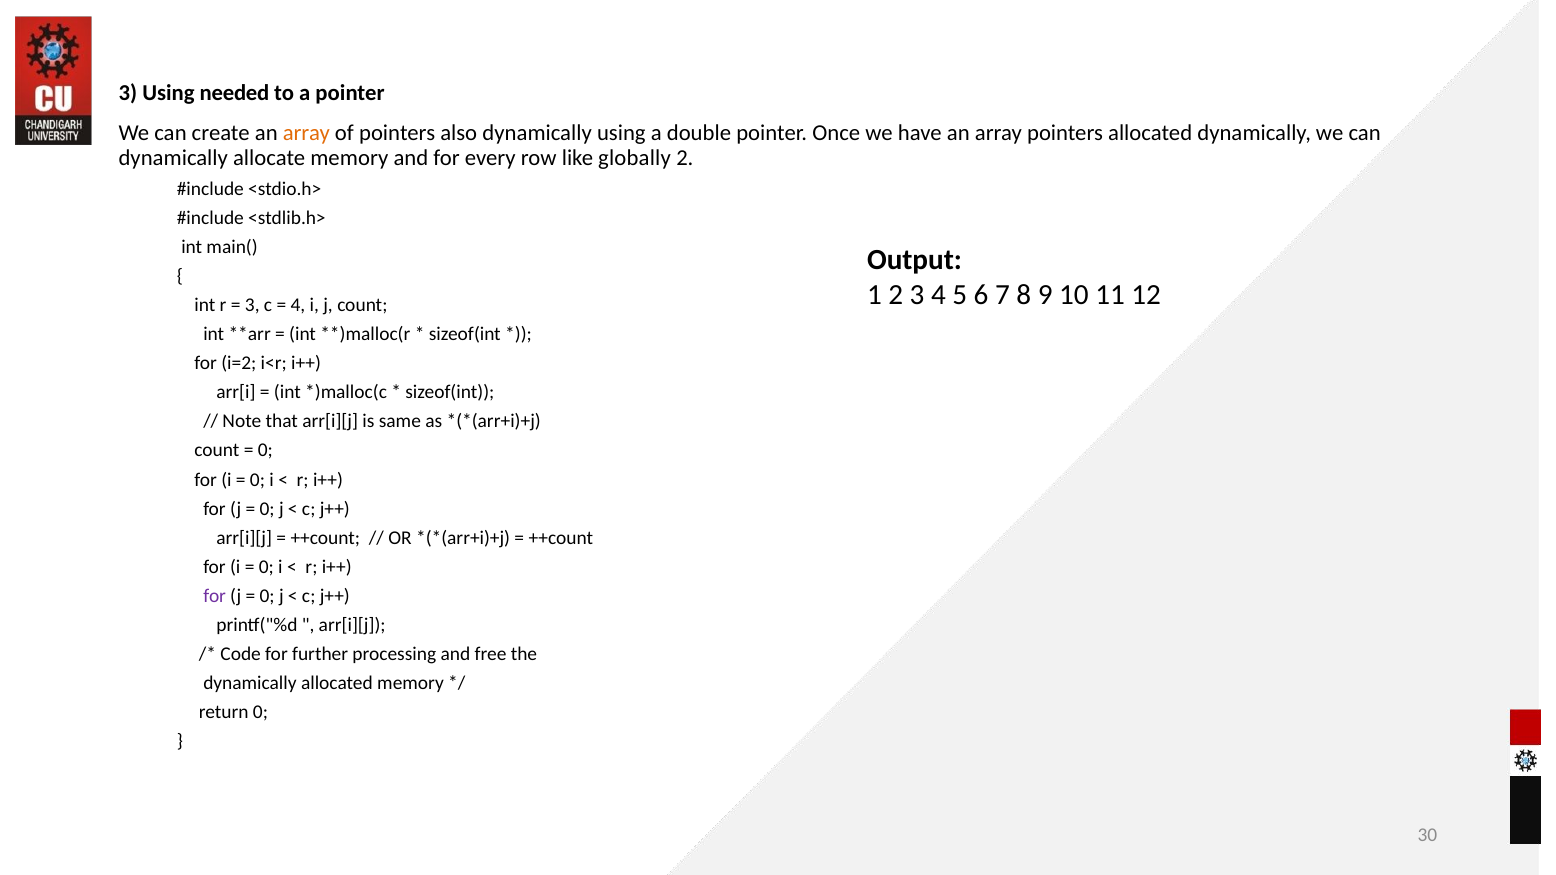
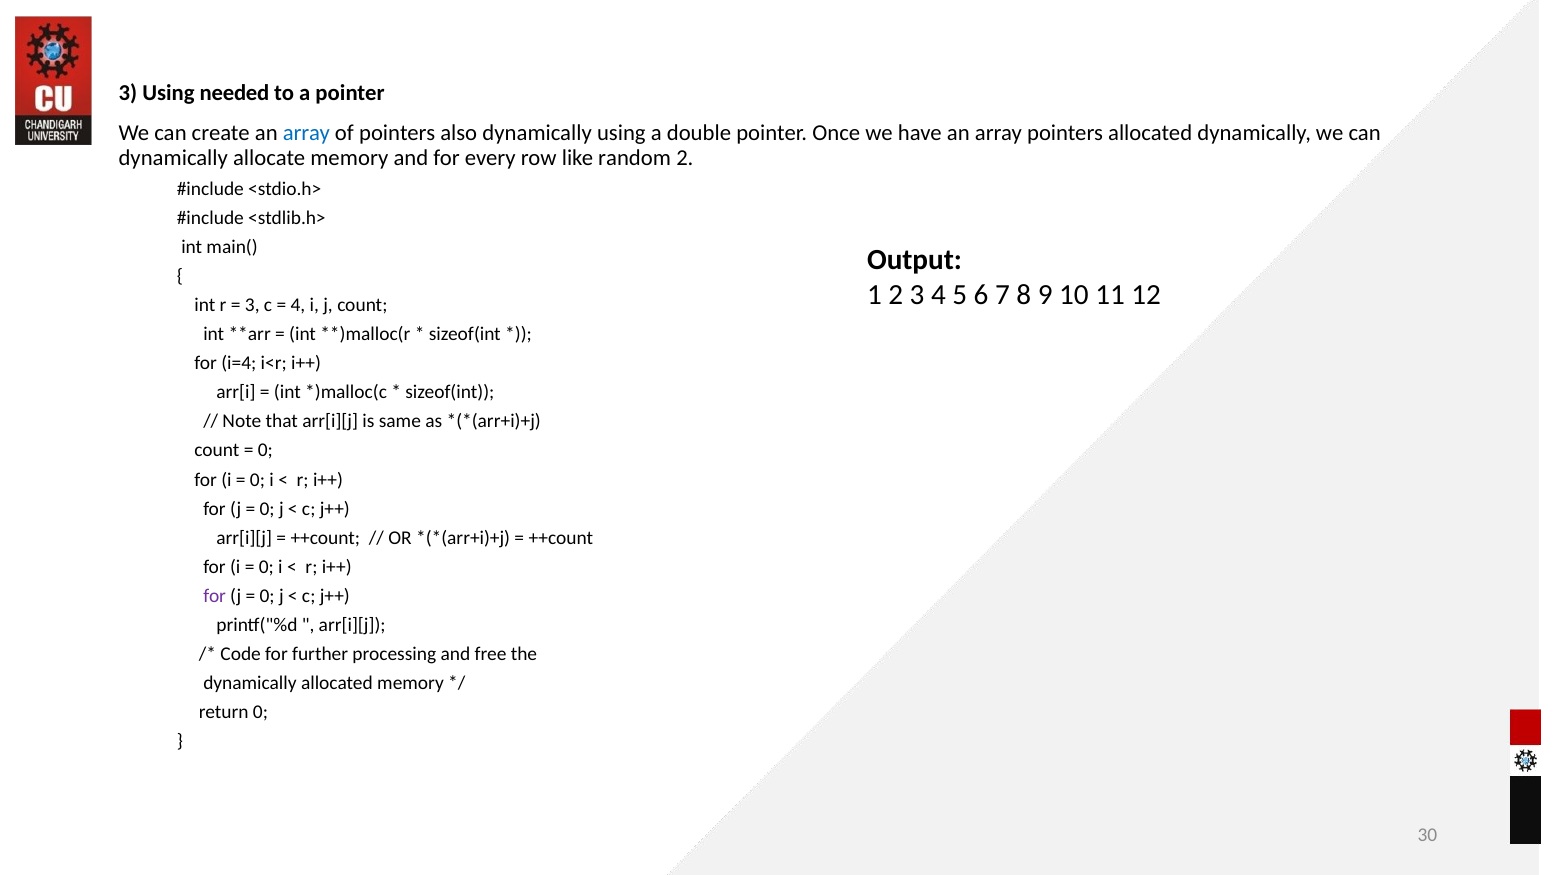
array colour: orange -> blue (306, 134)
globally: globally -> random (635, 158)
i=2: i=2 -> i=4 (239, 363)
